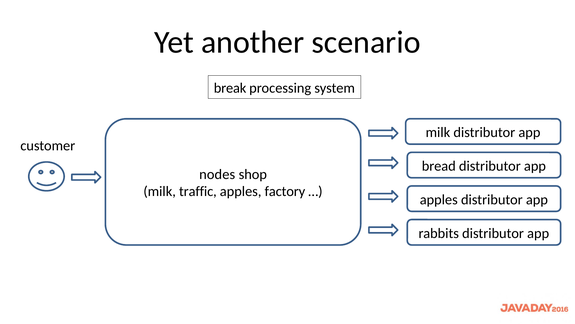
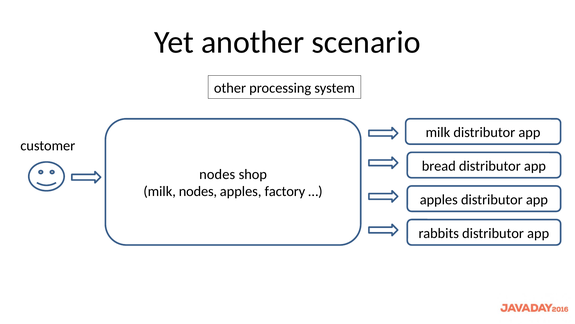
break: break -> other (230, 88)
milk traffic: traffic -> nodes (198, 191)
